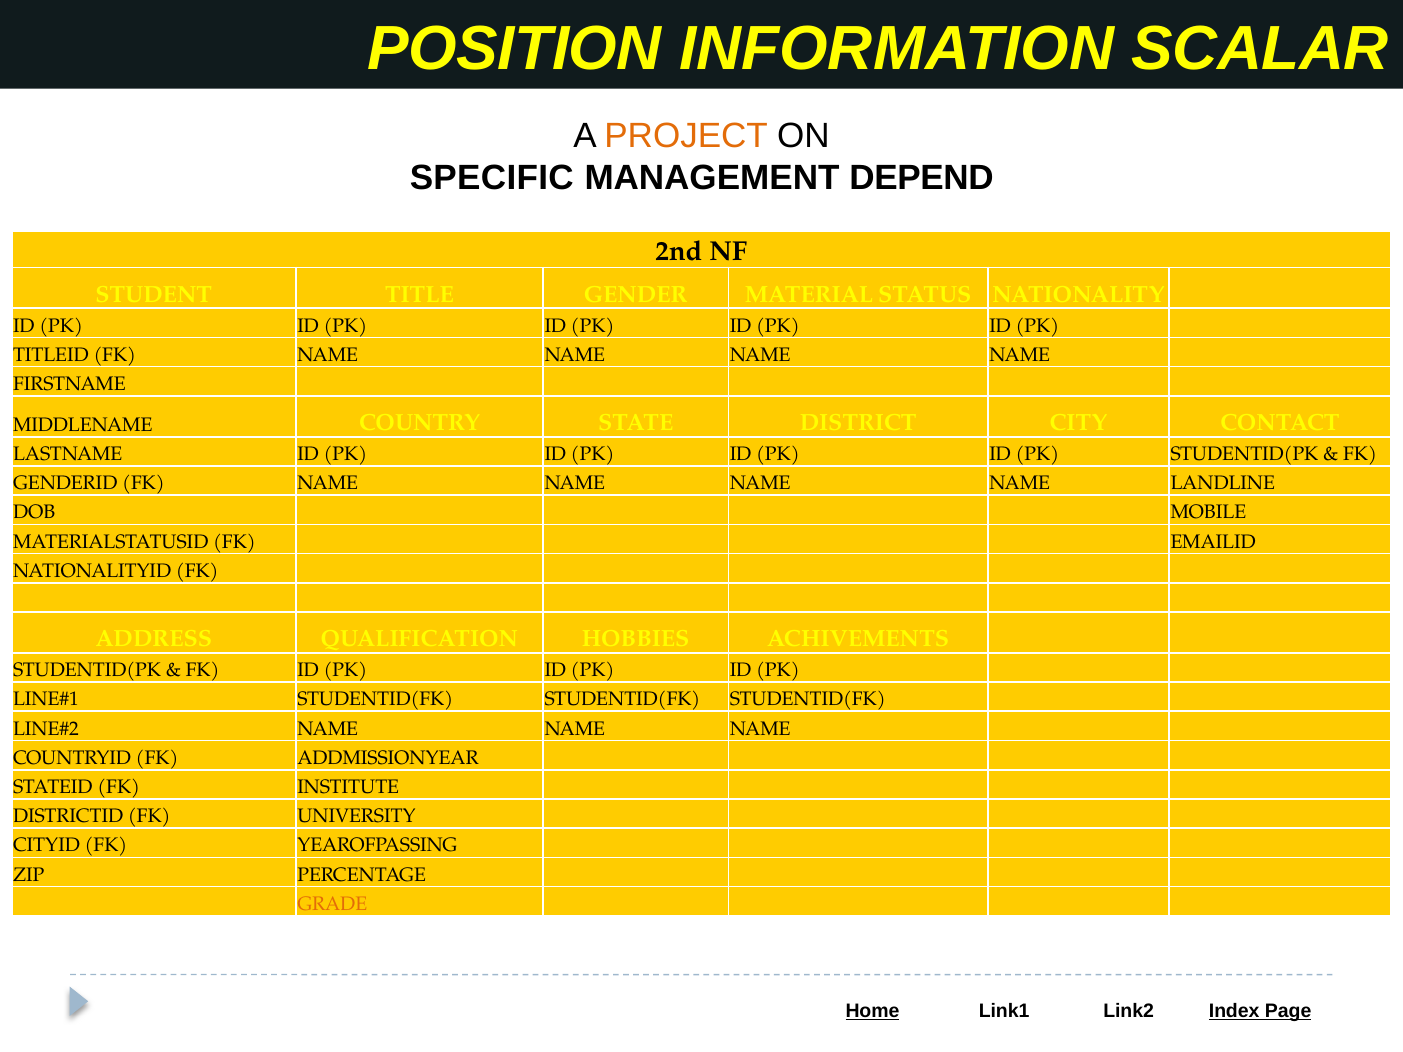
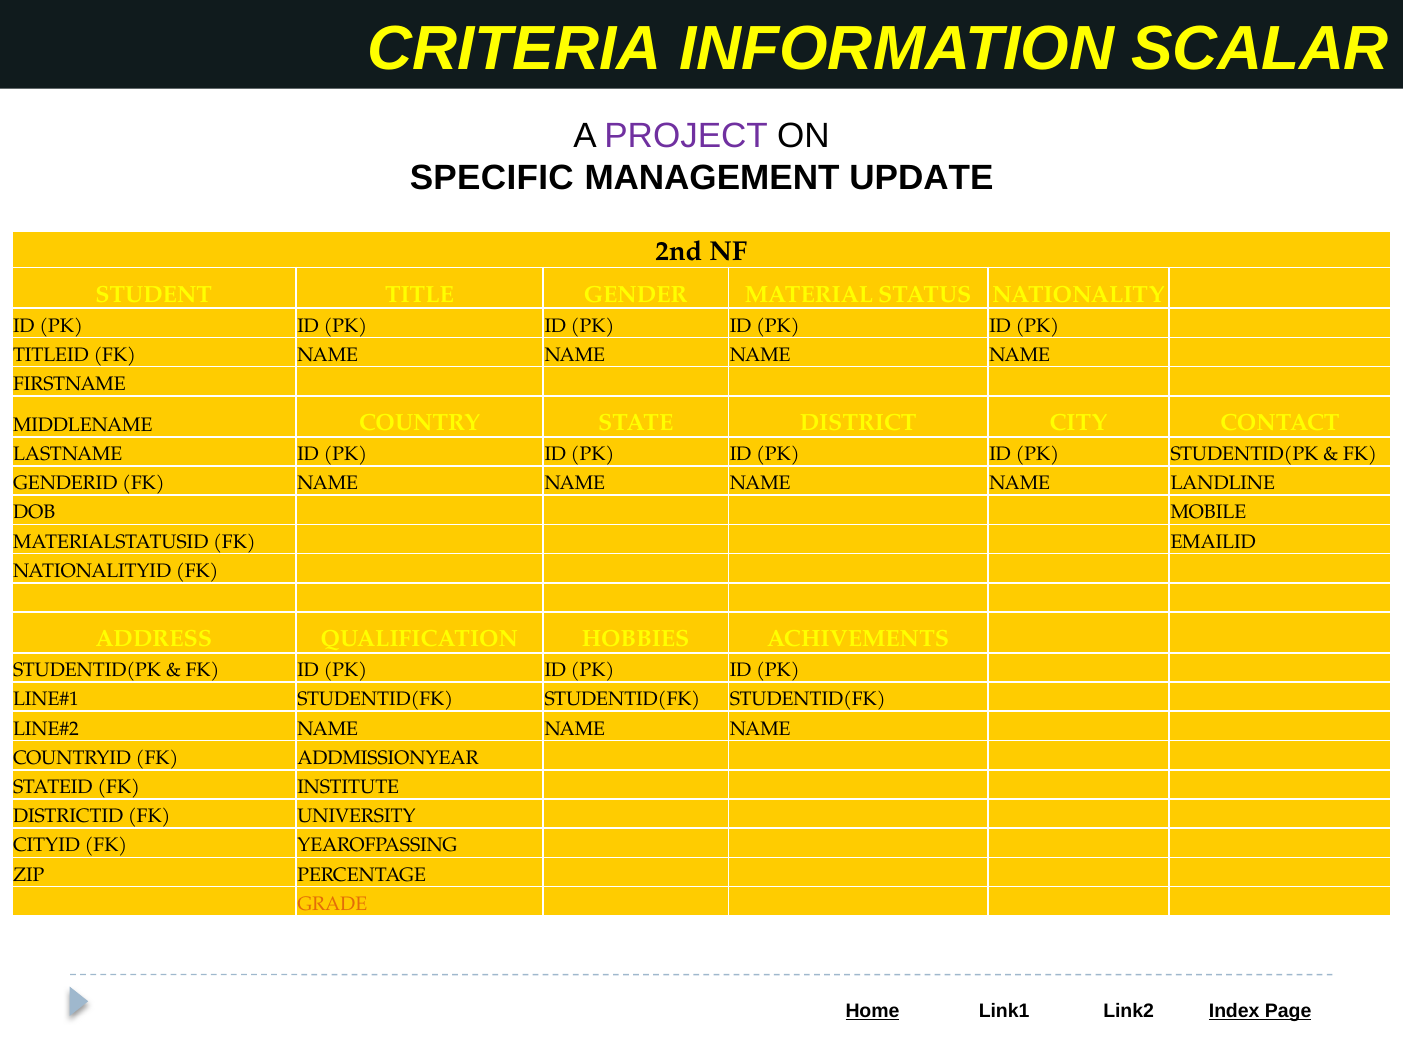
POSITION: POSITION -> CRITERIA (514, 49)
PROJECT colour: orange -> purple (686, 136)
DEPEND: DEPEND -> UPDATE (921, 178)
